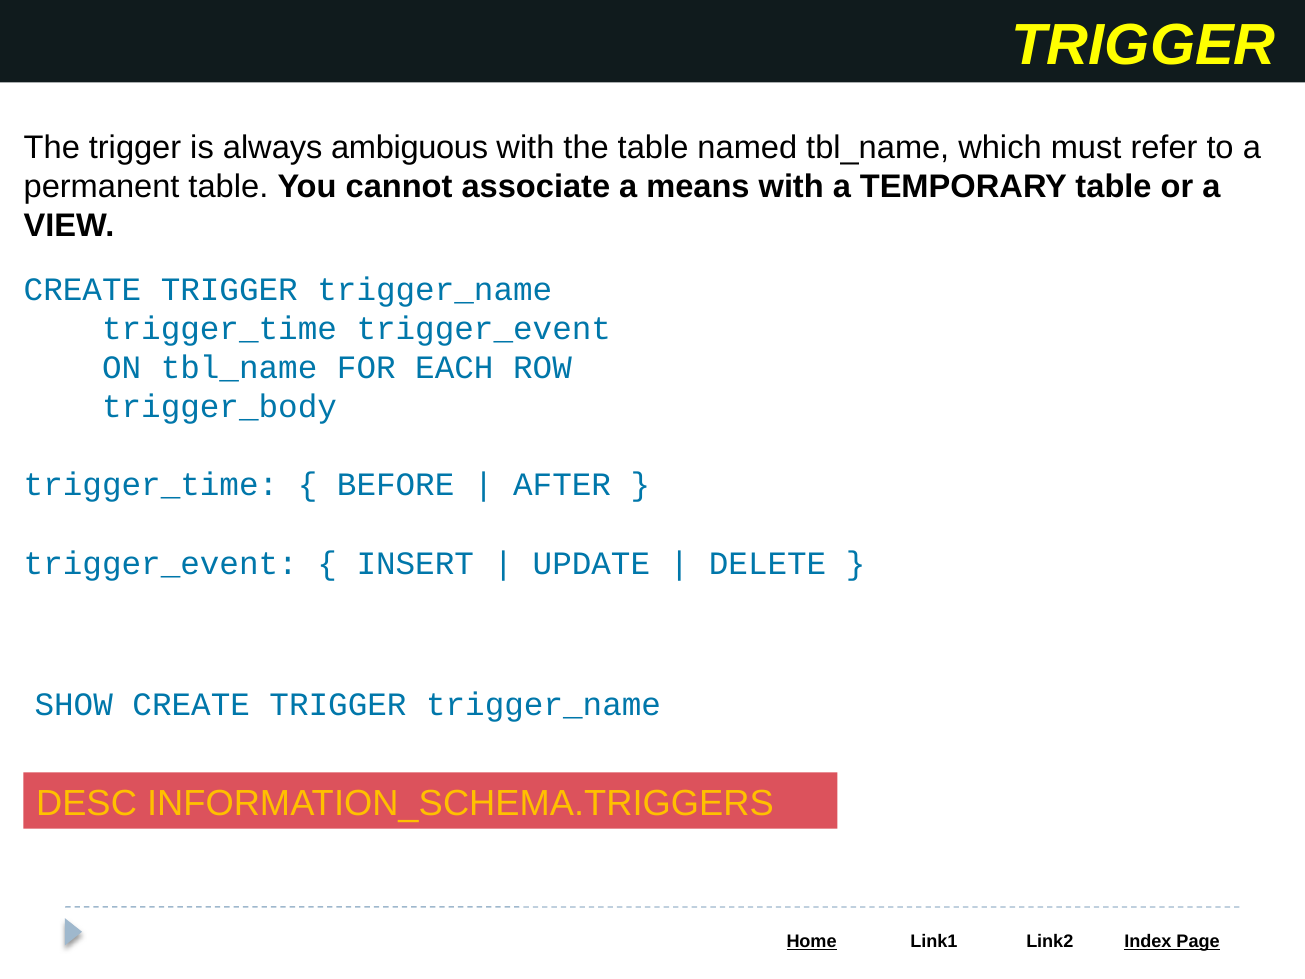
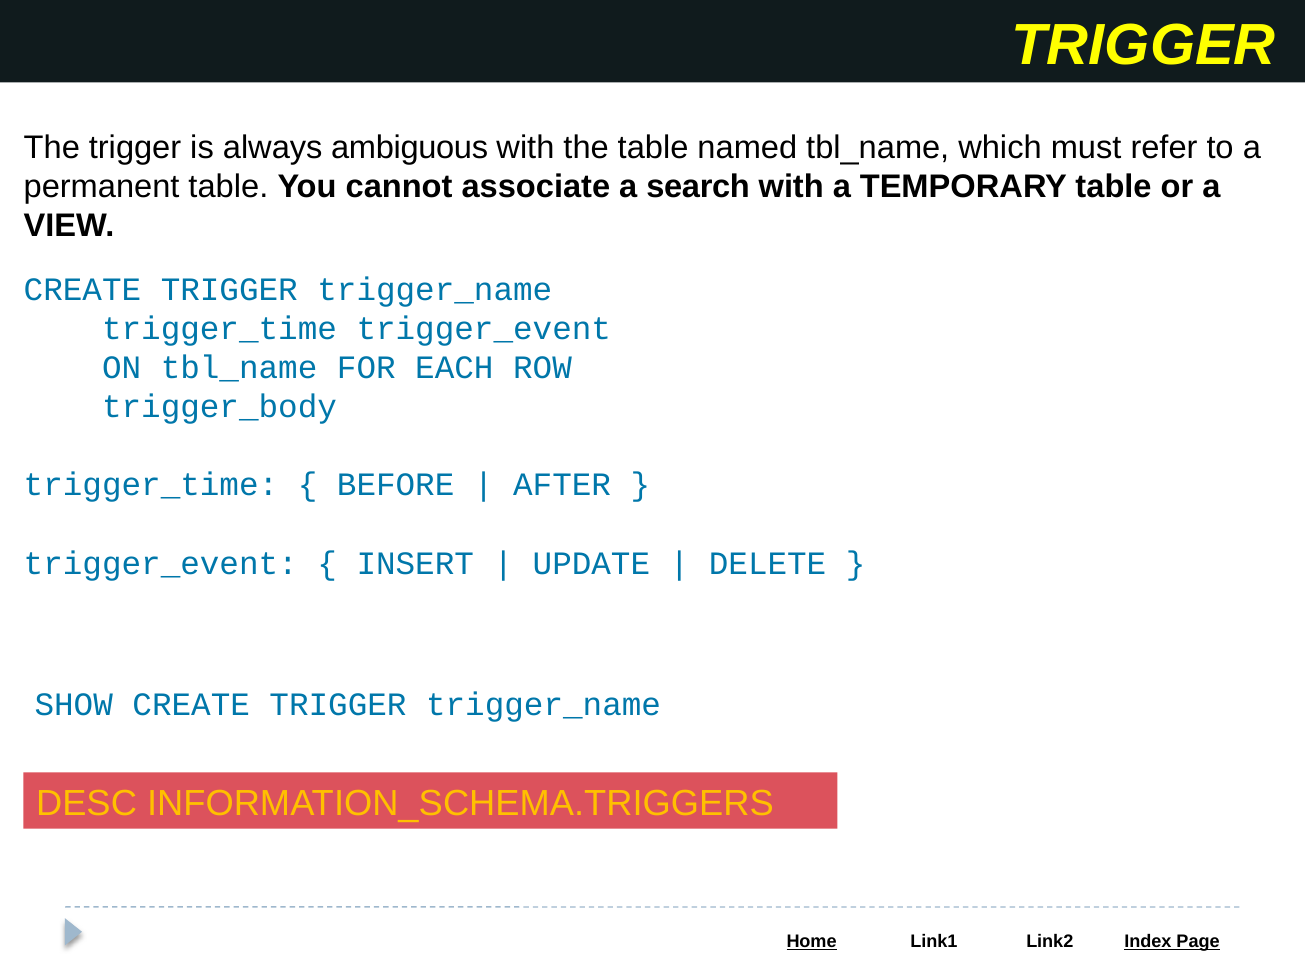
means: means -> search (698, 187)
